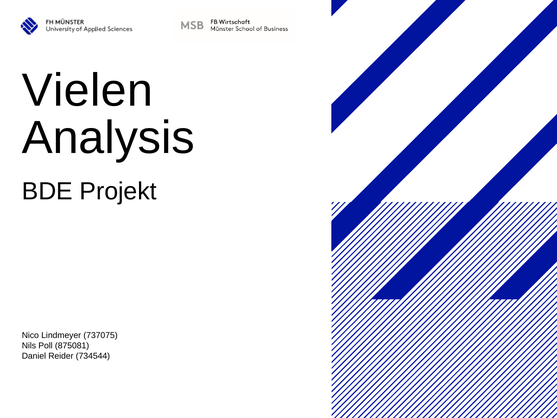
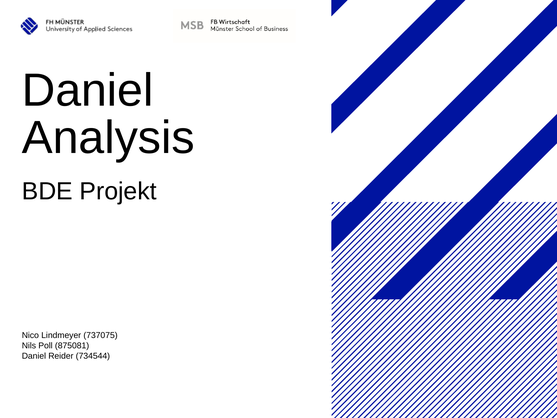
Vielen: Vielen -> Daniel (88, 90)
